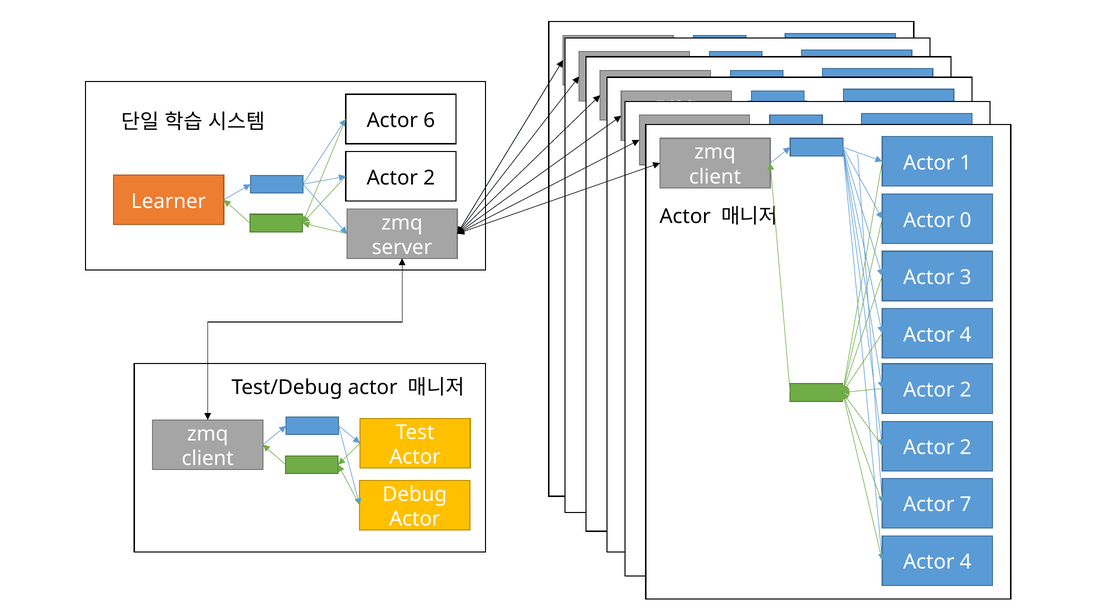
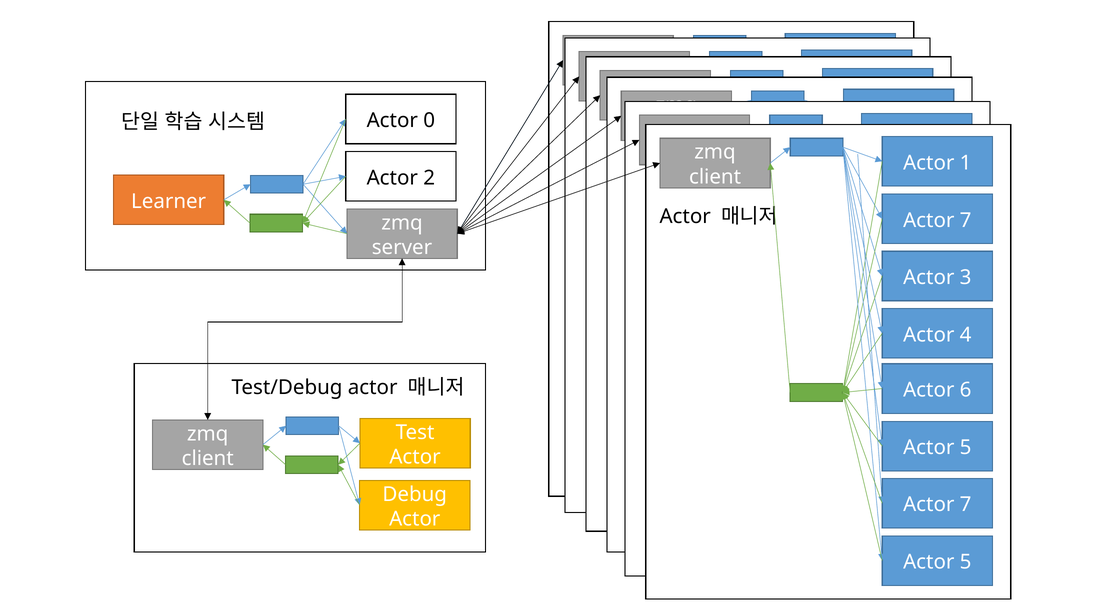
6: 6 -> 0 (429, 121)
0: 0 -> 7 (966, 220)
2: 2 -> 6 (966, 390)
2: 2 -> 5 (966, 448)
4: 4 -> 5 (966, 562)
